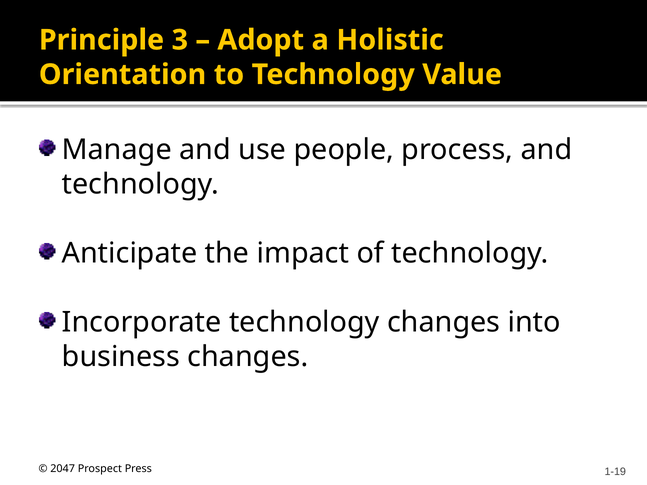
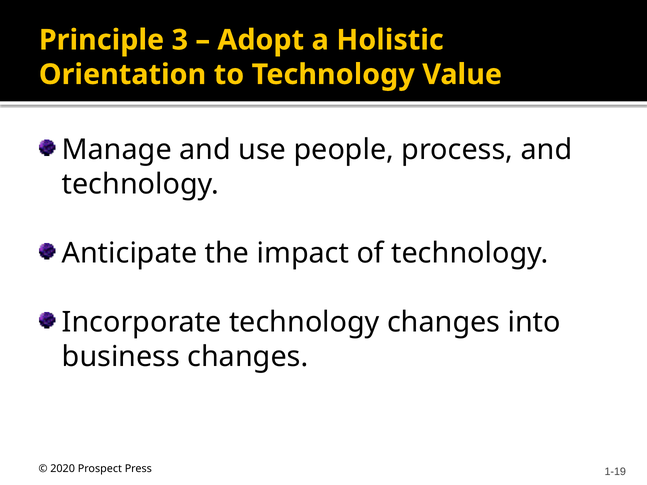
2047: 2047 -> 2020 (63, 469)
